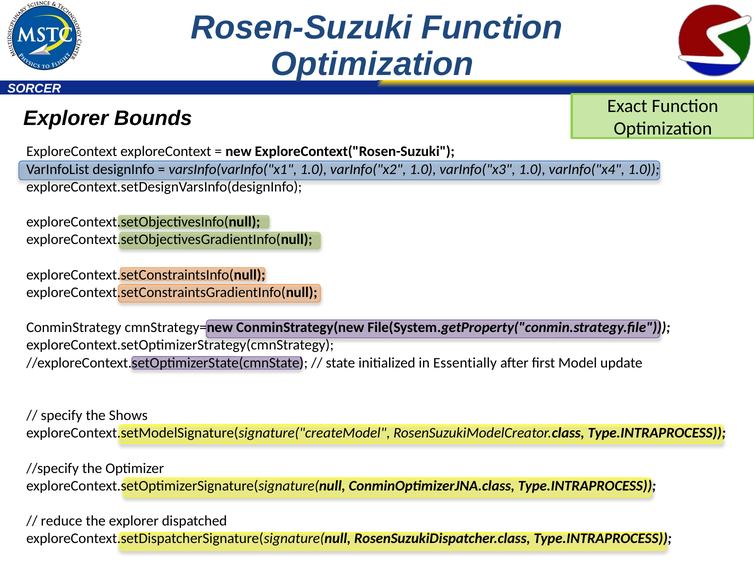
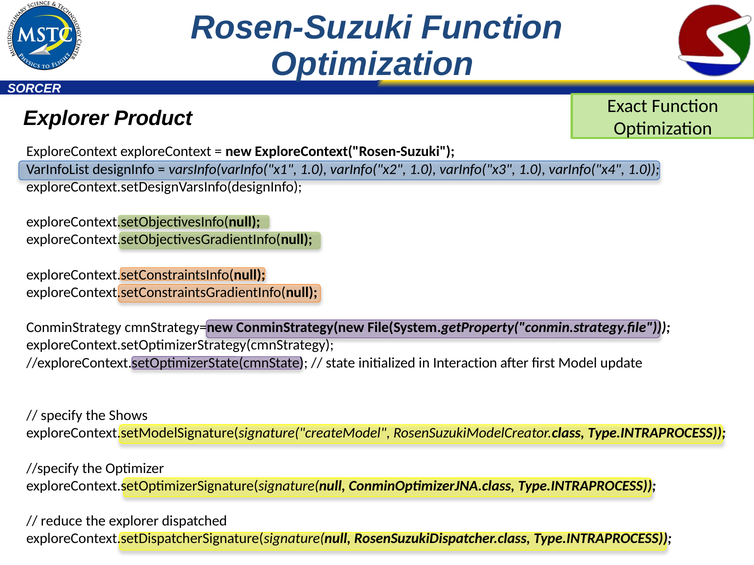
Bounds: Bounds -> Product (153, 118)
Essentially: Essentially -> Interaction (465, 363)
